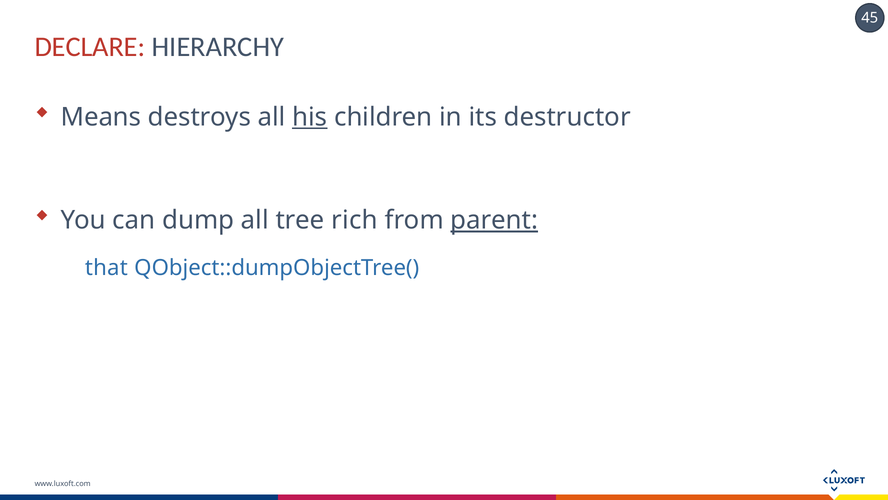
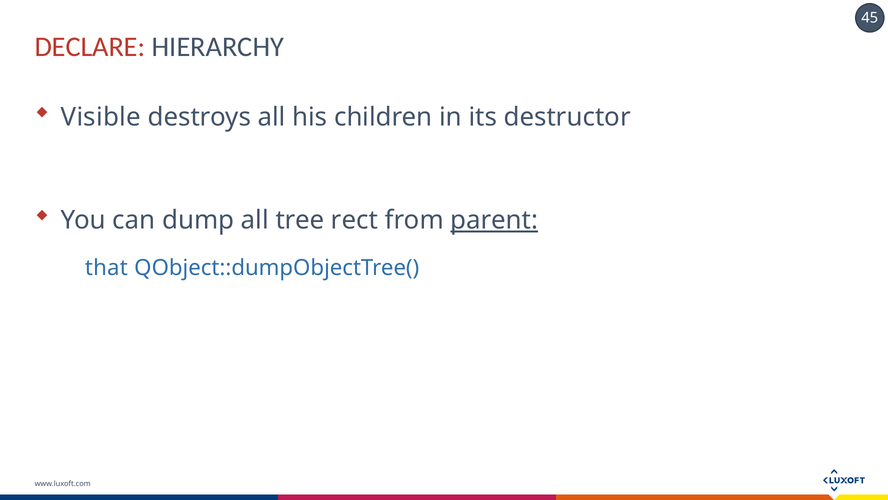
Means: Means -> Visible (101, 117)
his underline: present -> none (310, 117)
rich: rich -> rect (355, 220)
